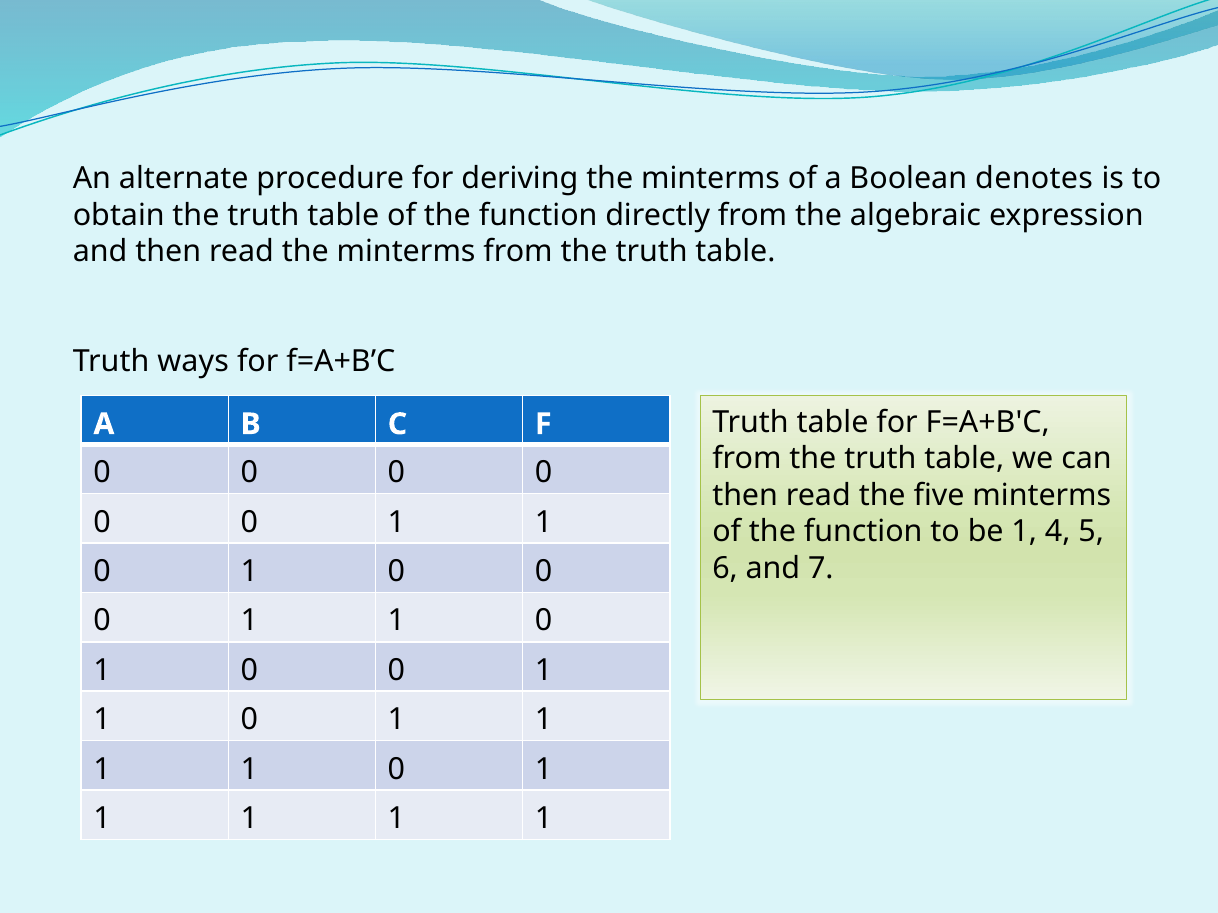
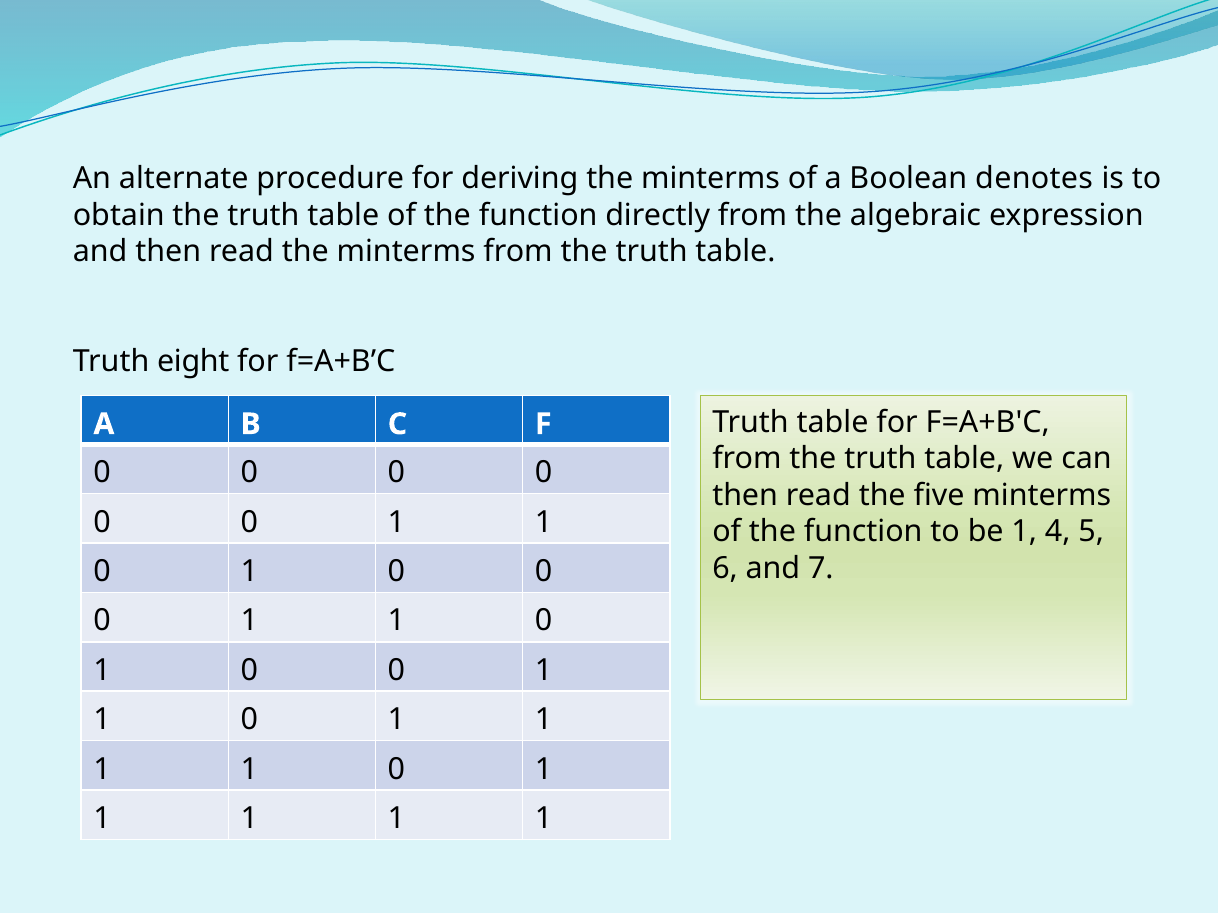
ways: ways -> eight (193, 361)
